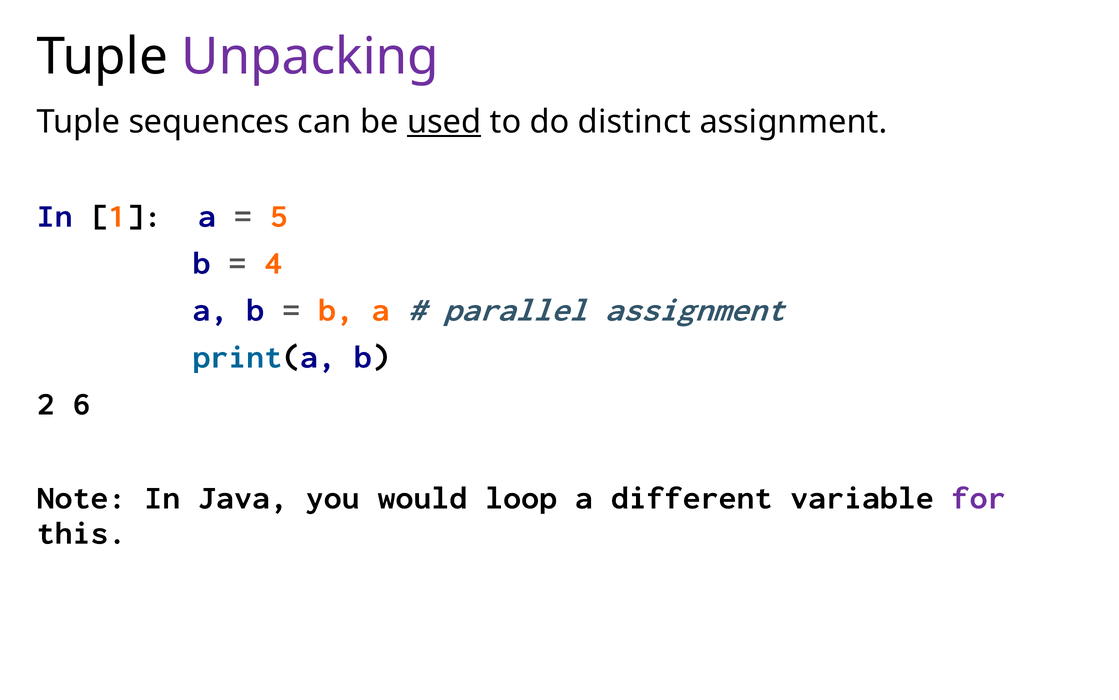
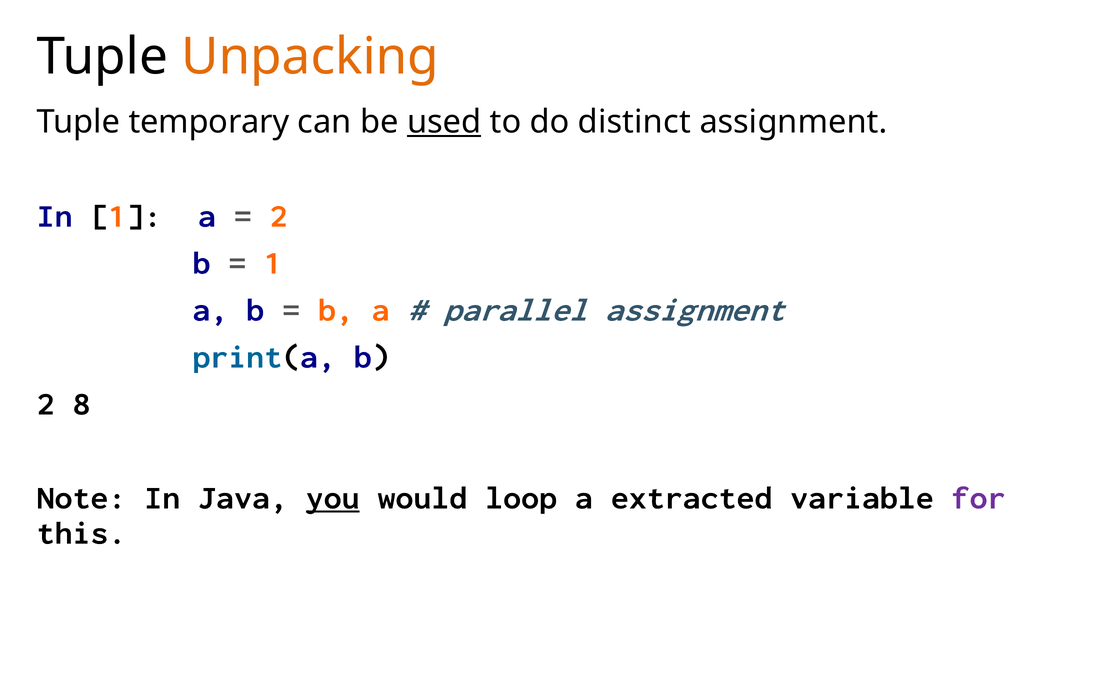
Unpacking colour: purple -> orange (310, 57)
sequences: sequences -> temporary (209, 122)
5: 5 -> 2 (279, 216)
4: 4 -> 1 (273, 263)
6: 6 -> 8 (81, 403)
you underline: none -> present (333, 497)
different: different -> extracted (692, 497)
